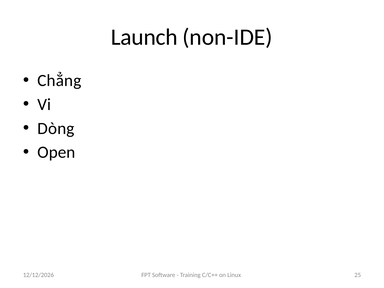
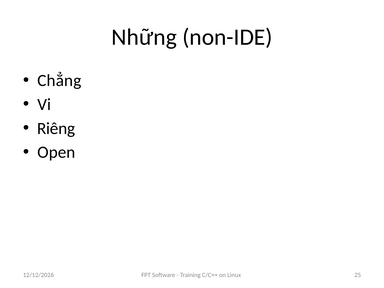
Launch: Launch -> Những (144, 37)
Dòng: Dòng -> Riêng (56, 128)
